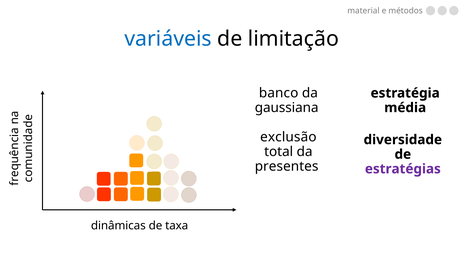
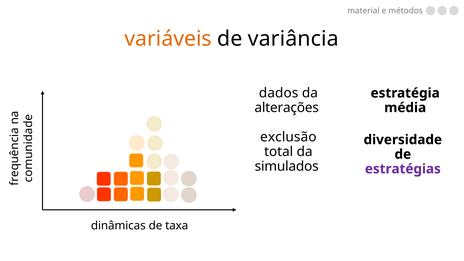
variáveis colour: blue -> orange (168, 39)
limitação: limitação -> variância (293, 39)
banco: banco -> dados (279, 93)
gaussiana: gaussiana -> alterações (287, 108)
presentes: presentes -> simulados (287, 166)
